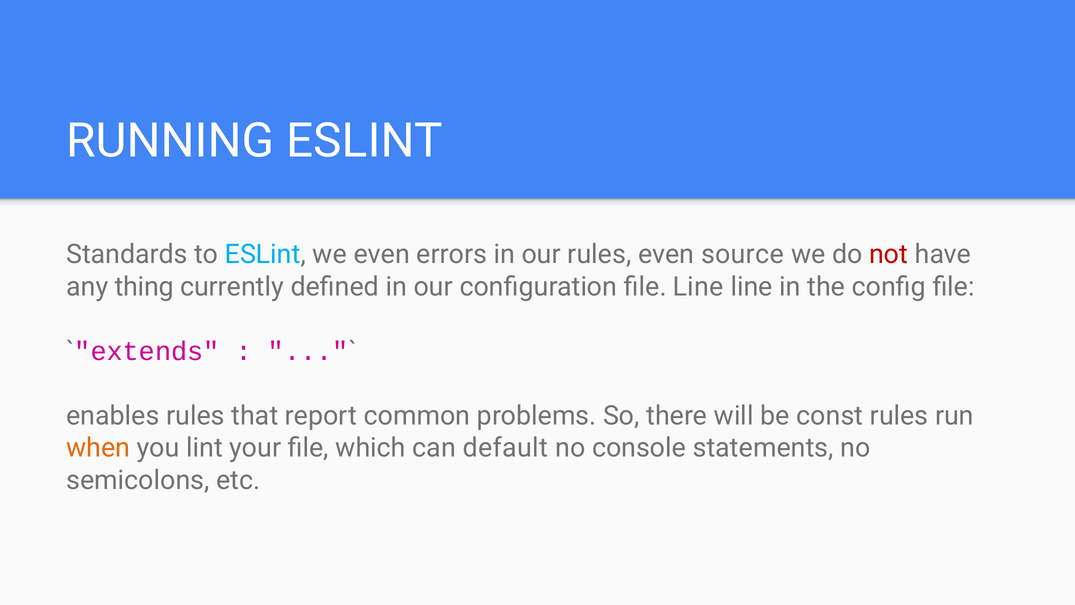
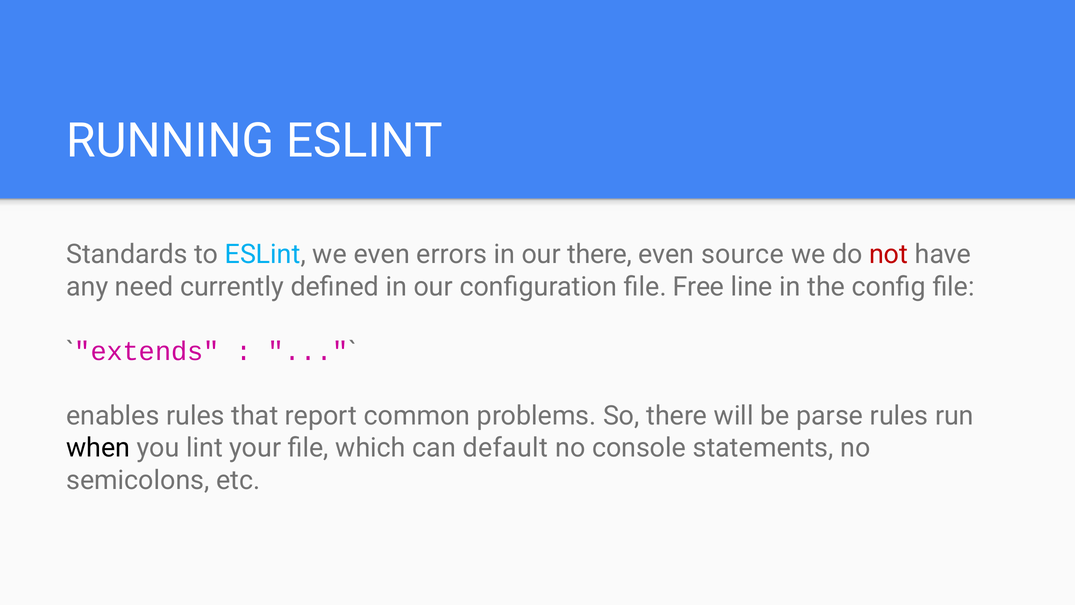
our rules: rules -> there (600, 254)
thing: thing -> need (144, 287)
file Line: Line -> Free (698, 287)
const: const -> parse (830, 416)
when colour: orange -> black (98, 448)
